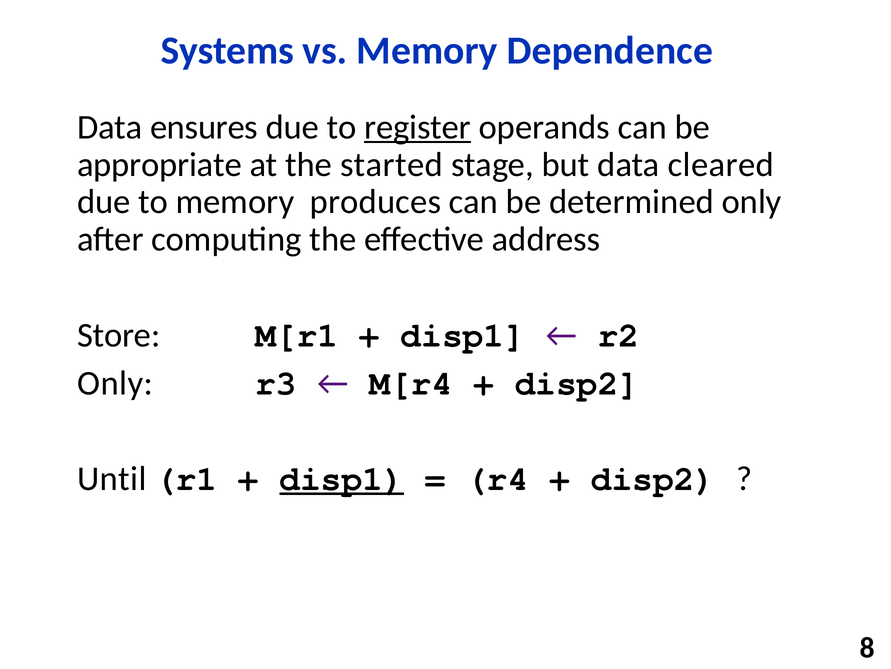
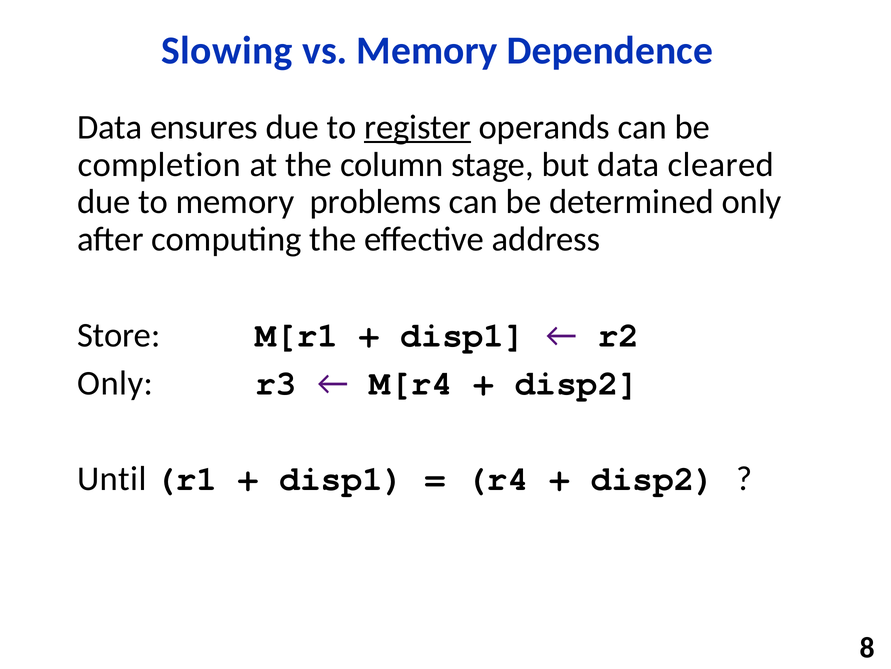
Systems: Systems -> Slowing (227, 50)
appropriate: appropriate -> completion (159, 164)
started: started -> column (392, 164)
produces: produces -> problems (376, 202)
disp1 underline: present -> none (342, 478)
